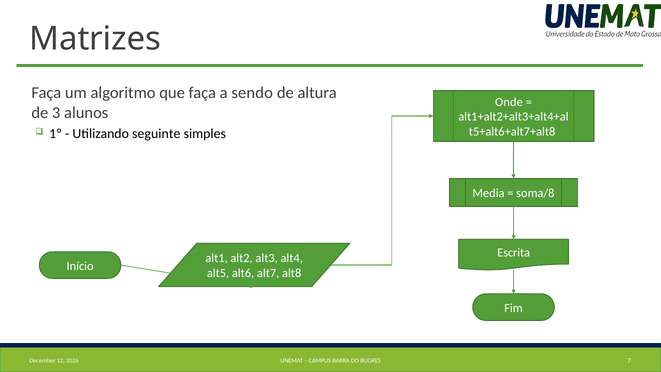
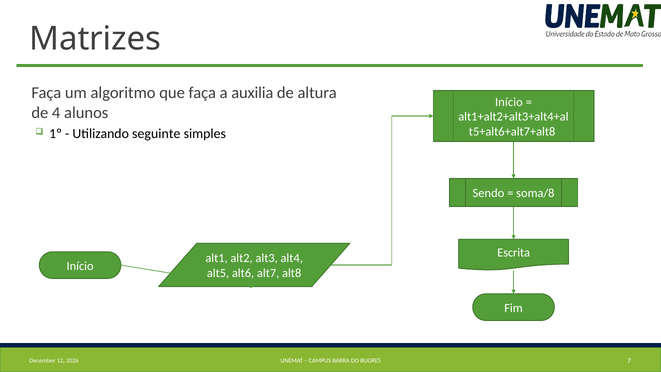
sendo: sendo -> auxilia (252, 93)
Onde: Onde -> Início (509, 102)
3: 3 -> 4 (56, 113)
Media: Media -> Sendo (488, 193)
